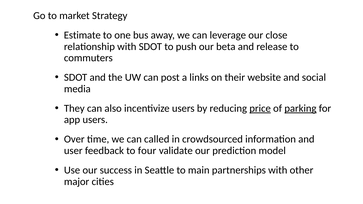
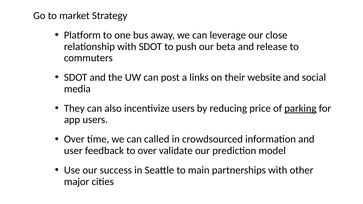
Estimate: Estimate -> Platform (82, 35)
price underline: present -> none (260, 108)
to four: four -> over (147, 151)
